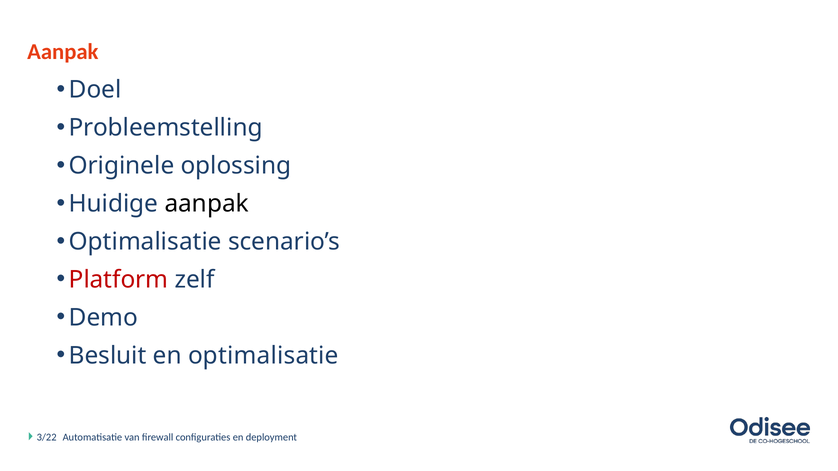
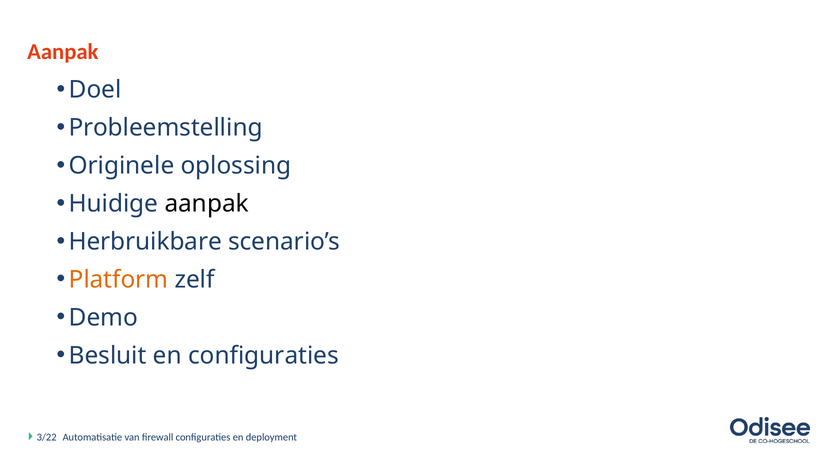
Optimalisatie: Optimalisatie -> Herbruikbare (145, 242)
Platform colour: red -> orange (119, 280)
en optimalisatie: optimalisatie -> configuraties (263, 356)
